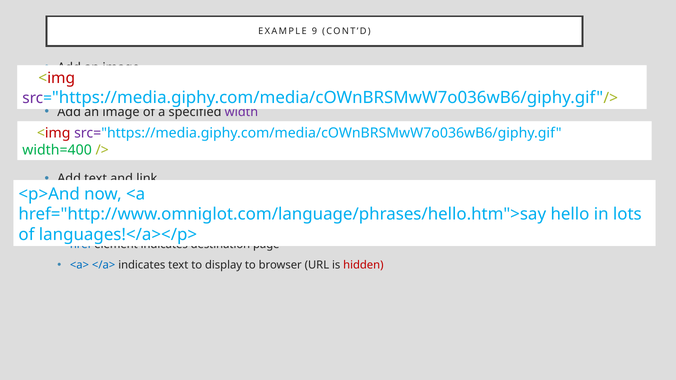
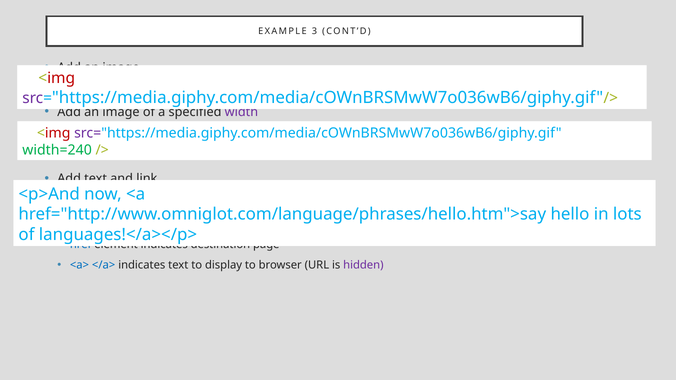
9: 9 -> 3 (314, 31)
width=400: width=400 -> width=240 (57, 150)
hidden colour: red -> purple (363, 265)
